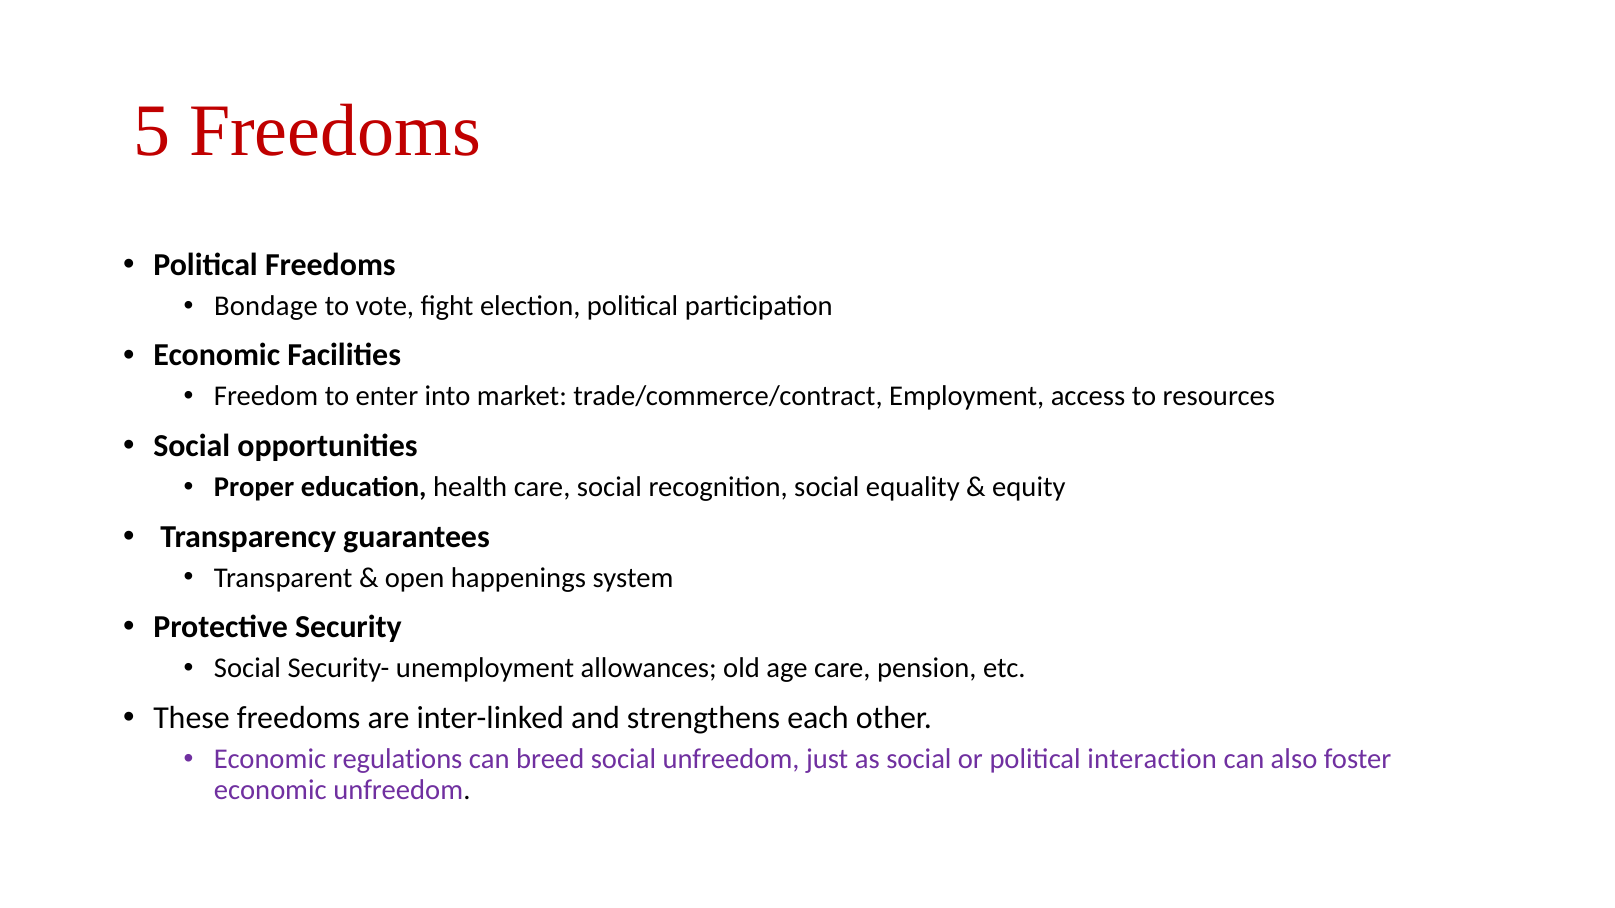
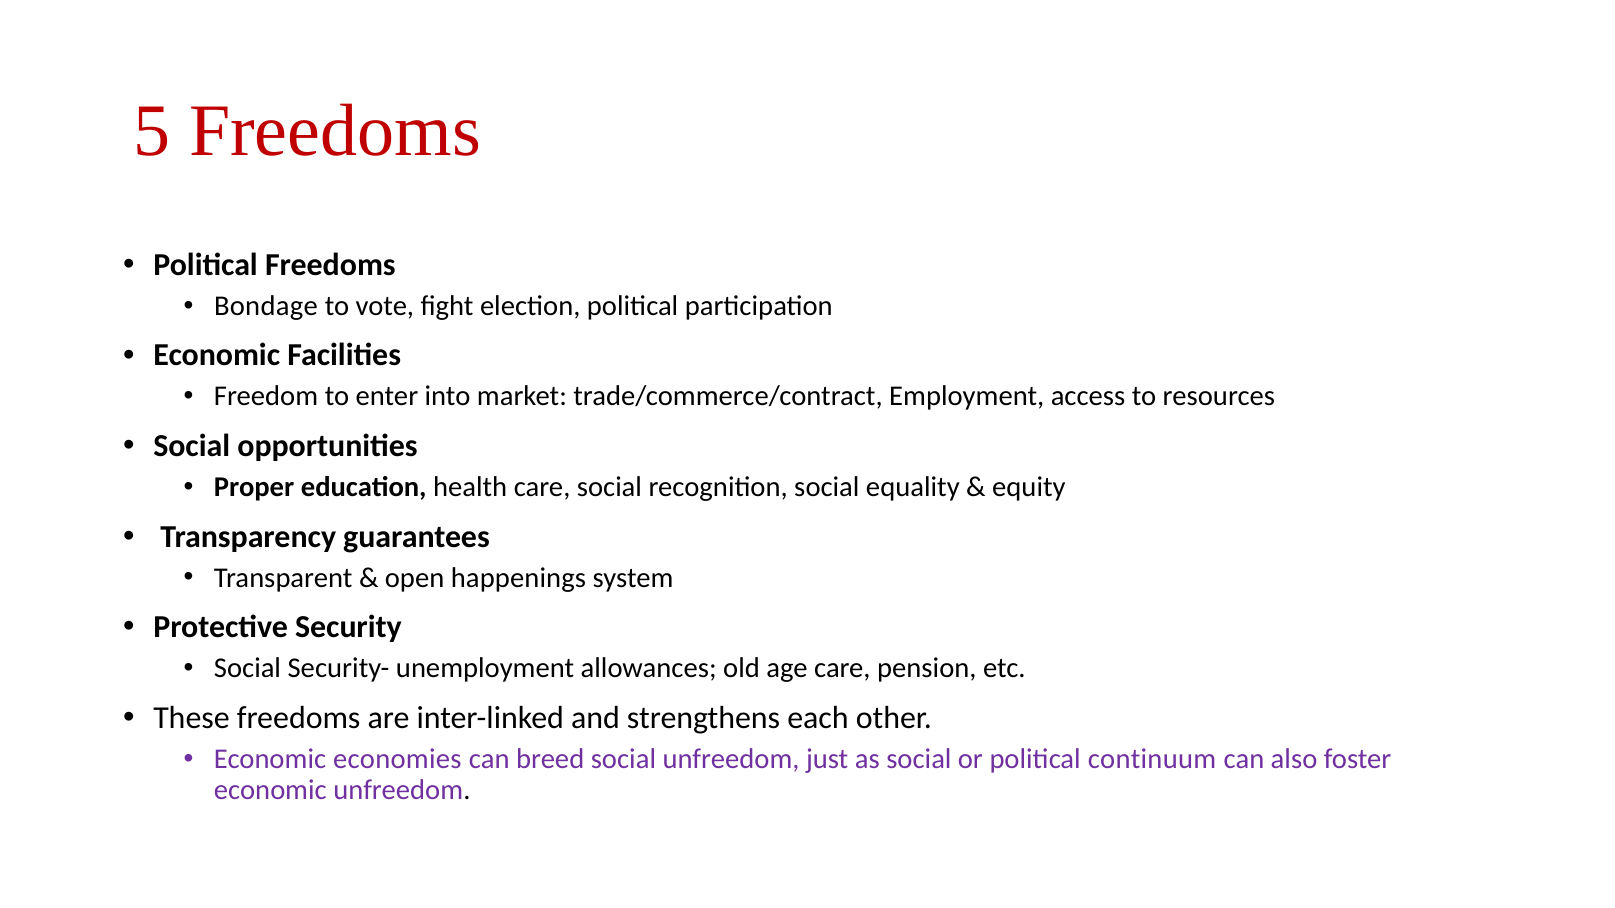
regulations: regulations -> economies (397, 759)
interaction: interaction -> continuum (1152, 759)
